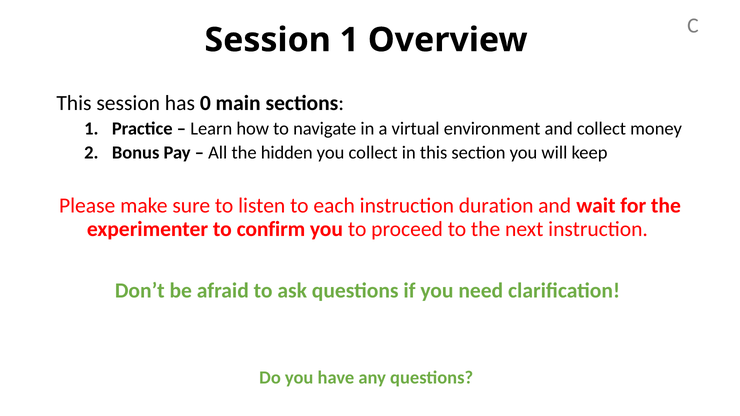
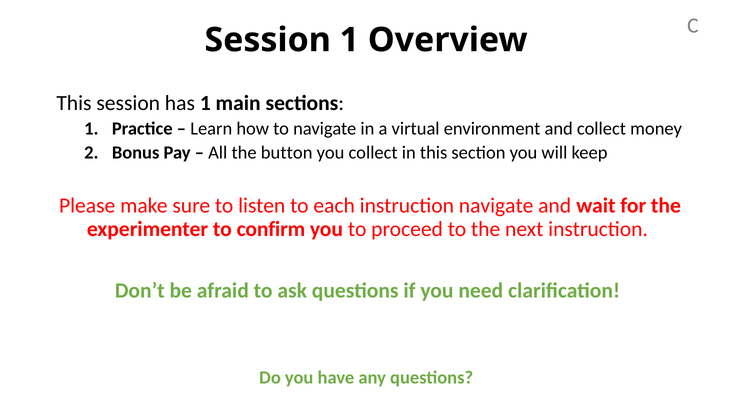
has 0: 0 -> 1 (205, 103)
hidden: hidden -> button (287, 153)
instruction duration: duration -> navigate (496, 206)
